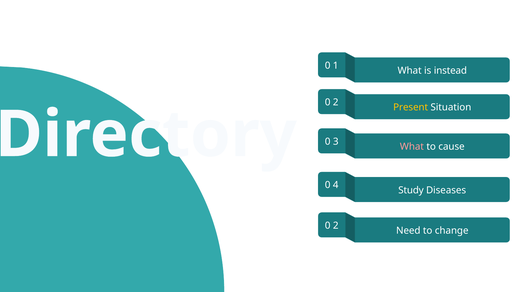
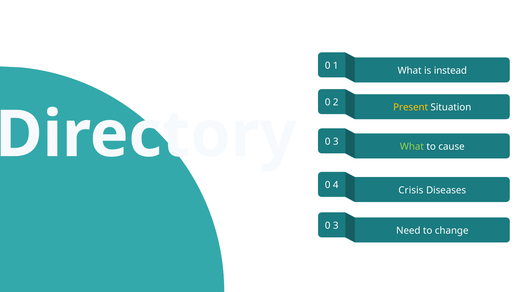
What colour: pink -> light green (412, 147)
Study: Study -> Crisis (411, 190)
2: 2 -> 3 (336, 226)
